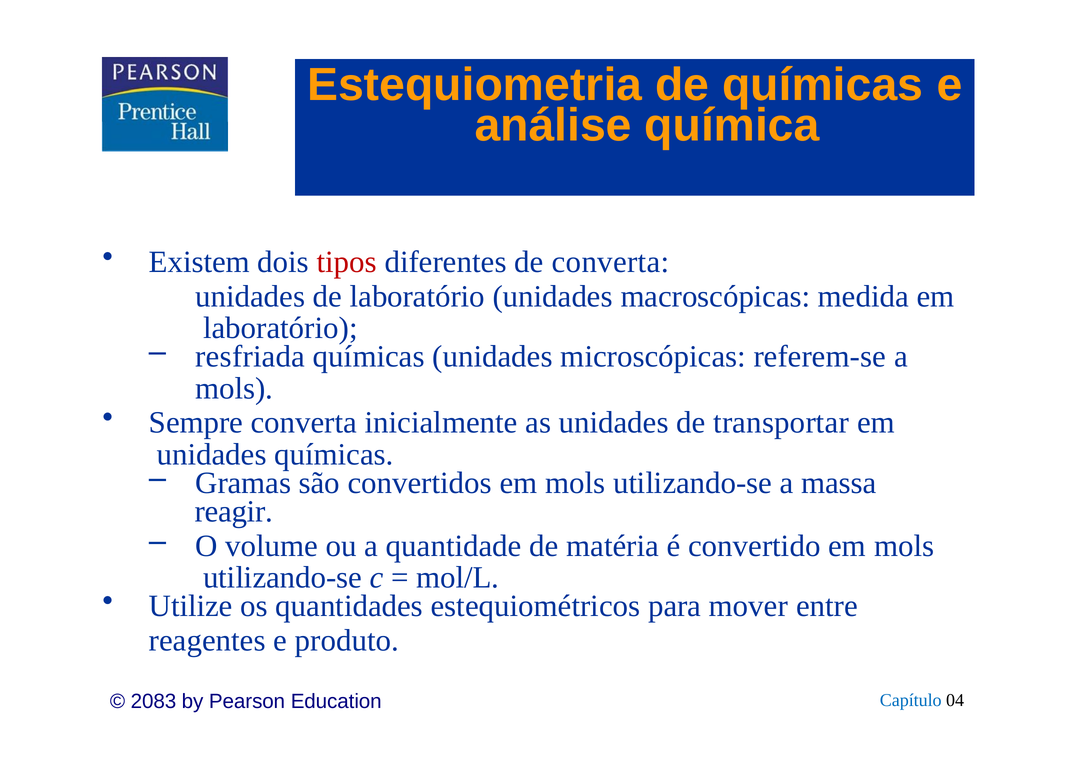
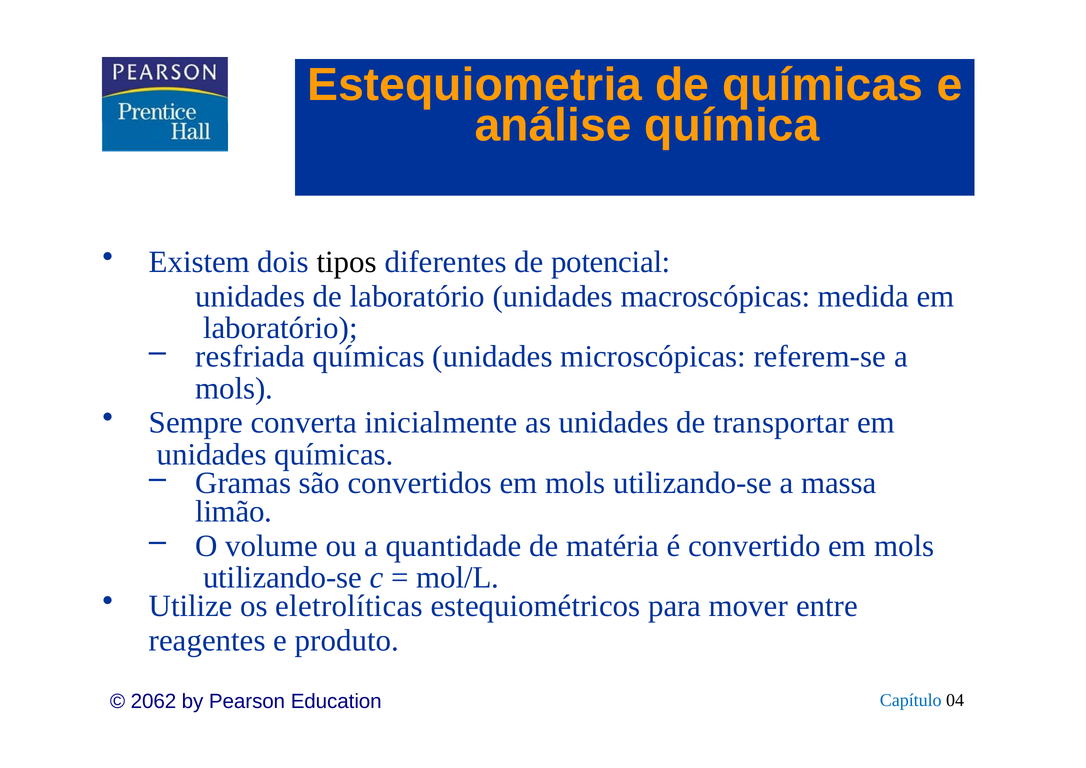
tipos colour: red -> black (347, 262)
de converta: converta -> potencial (611, 262)
reagir: reagir -> limão (234, 512)
quantidades: quantidades -> eletrolíticas (349, 606)
2083: 2083 -> 2062 (153, 702)
